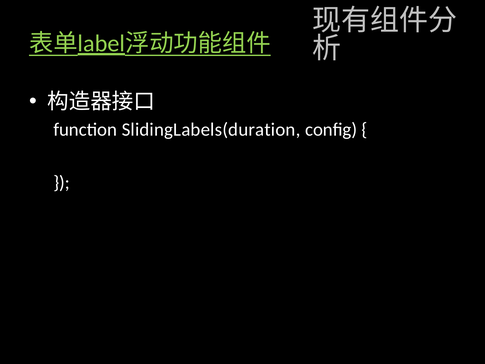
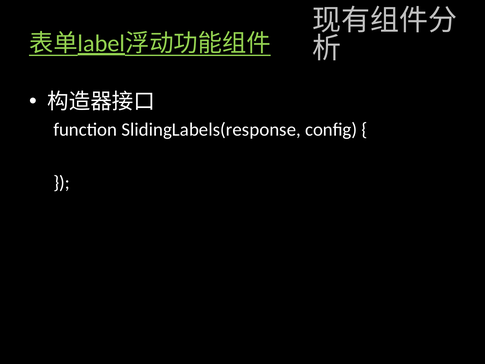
SlidingLabels(duration: SlidingLabels(duration -> SlidingLabels(response (211, 130)
